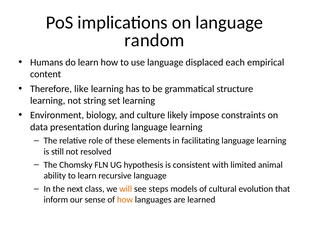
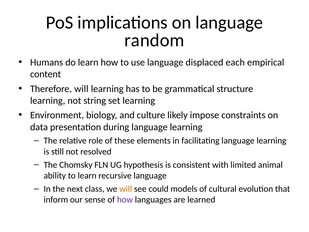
Therefore like: like -> will (81, 89)
steps: steps -> could (159, 189)
how colour: orange -> purple (125, 199)
